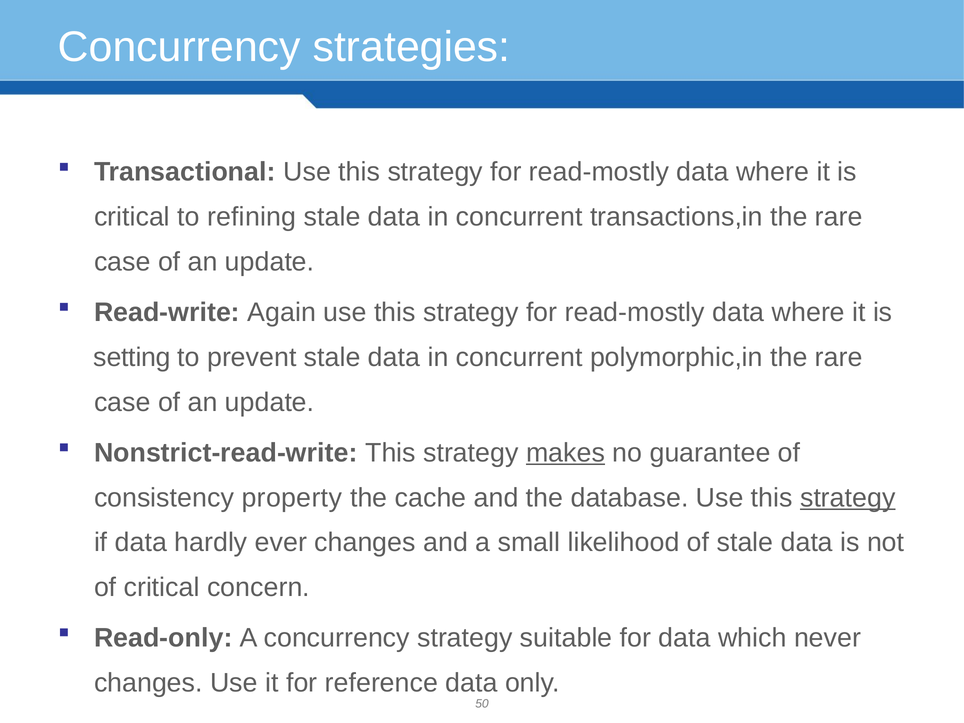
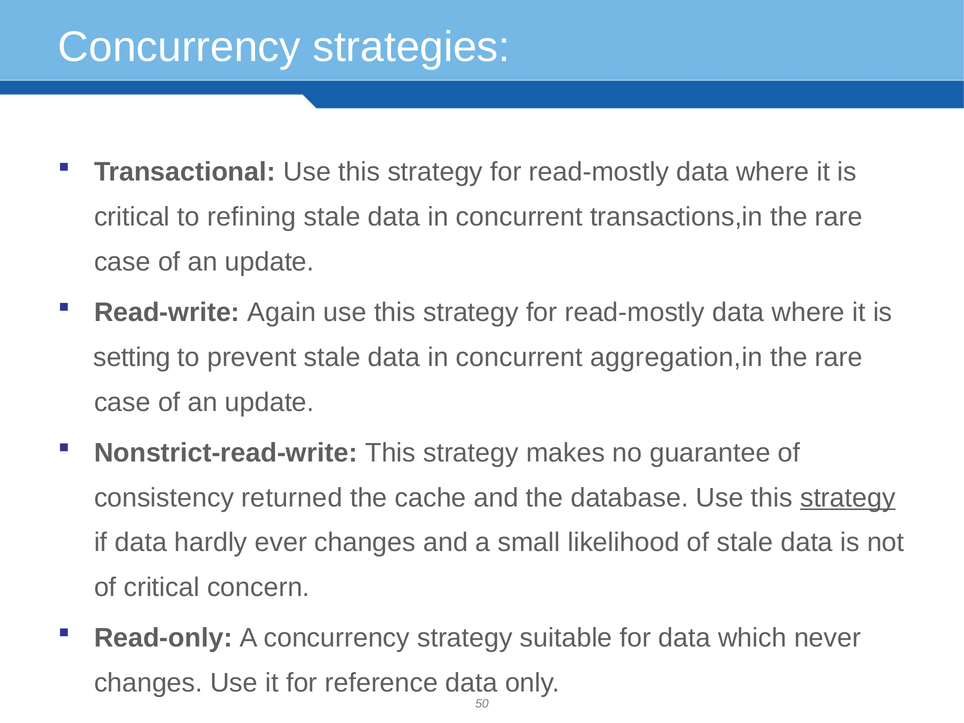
polymorphic,in: polymorphic,in -> aggregation,in (676, 357)
makes underline: present -> none (566, 453)
property: property -> returned (292, 498)
